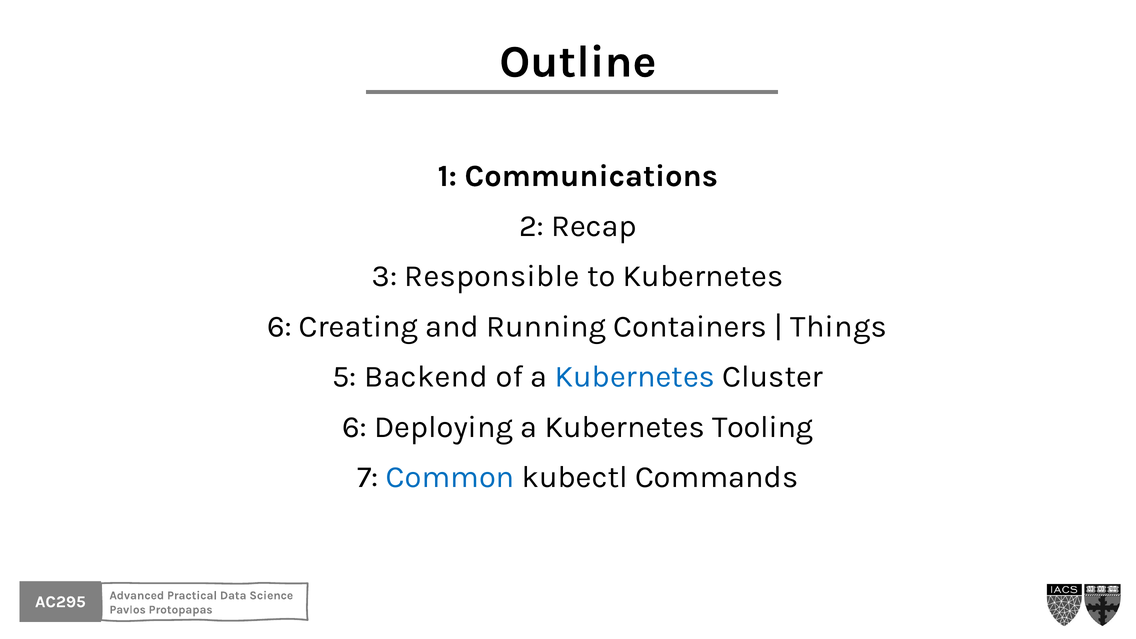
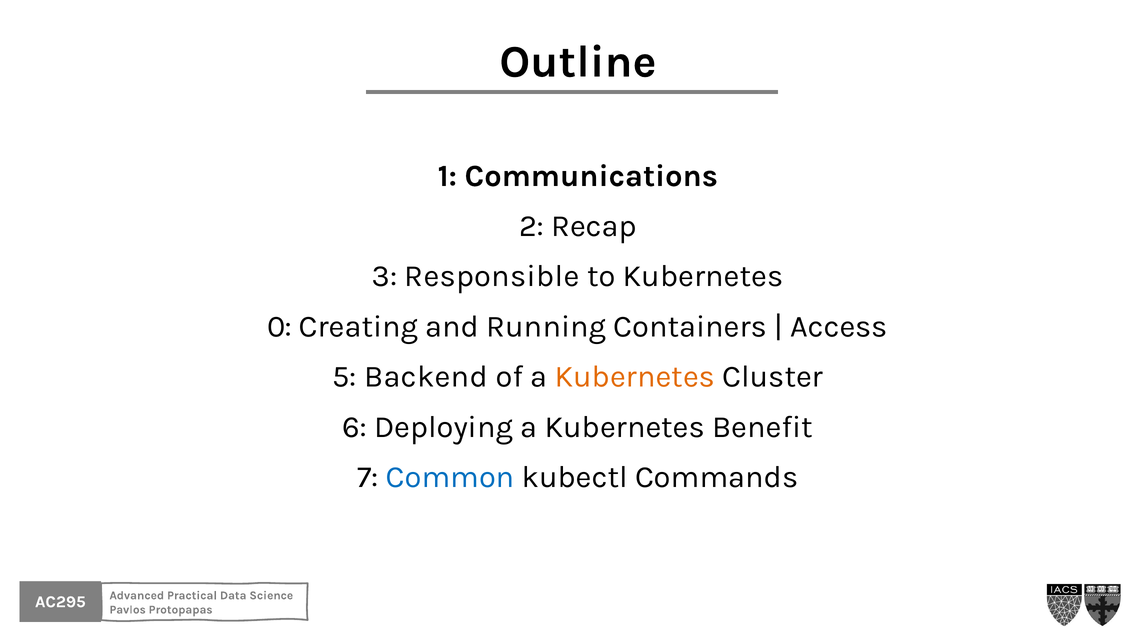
6: 6 -> 0 (280, 327)
Things: Things -> Access (839, 327)
Kubernetes colour: blue -> orange (635, 377)
Tooling: Tooling -> Benefit (763, 427)
